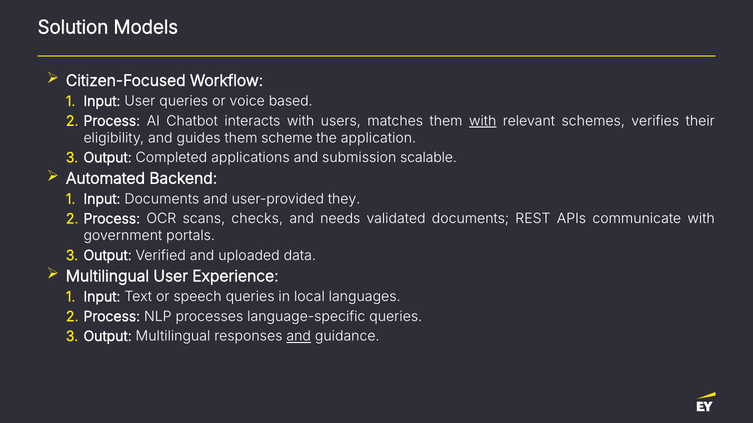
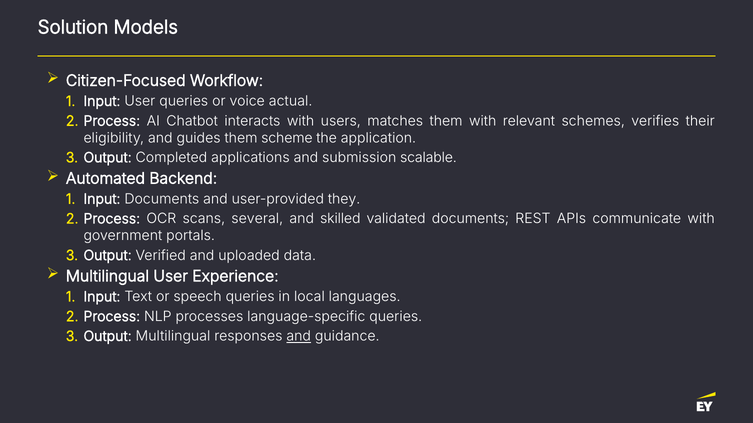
based: based -> actual (291, 101)
with underline: present -> none (483, 121)
checks: checks -> several (257, 219)
needs: needs -> skilled (340, 219)
